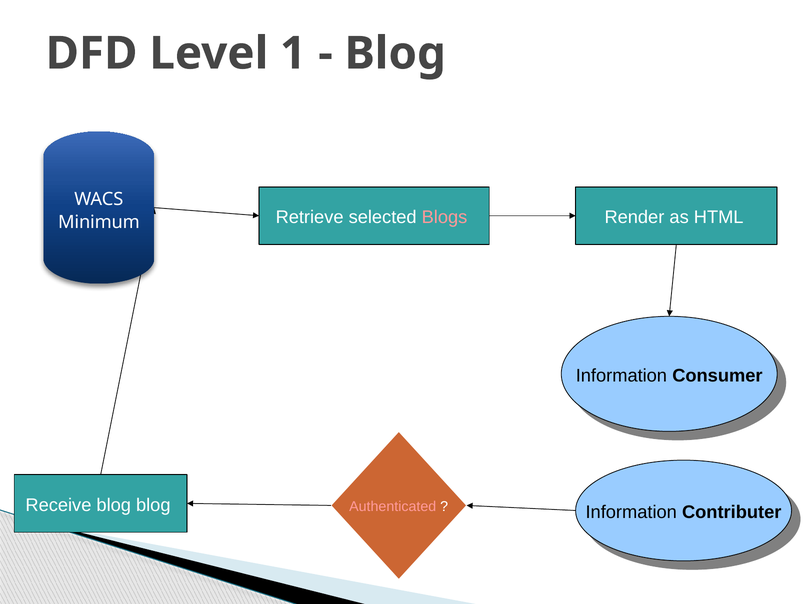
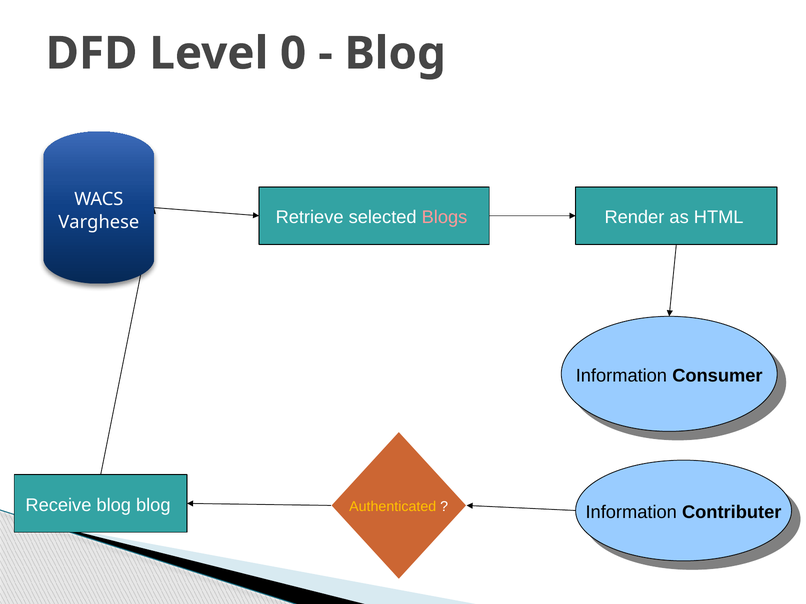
1: 1 -> 0 (293, 54)
Minimum: Minimum -> Varghese (99, 222)
Authenticated colour: pink -> yellow (393, 507)
